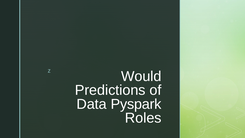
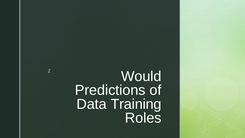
Pyspark: Pyspark -> Training (136, 104)
